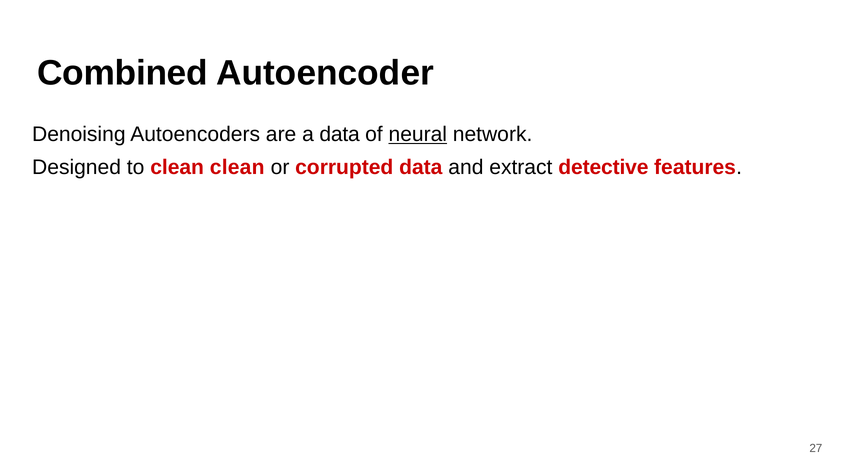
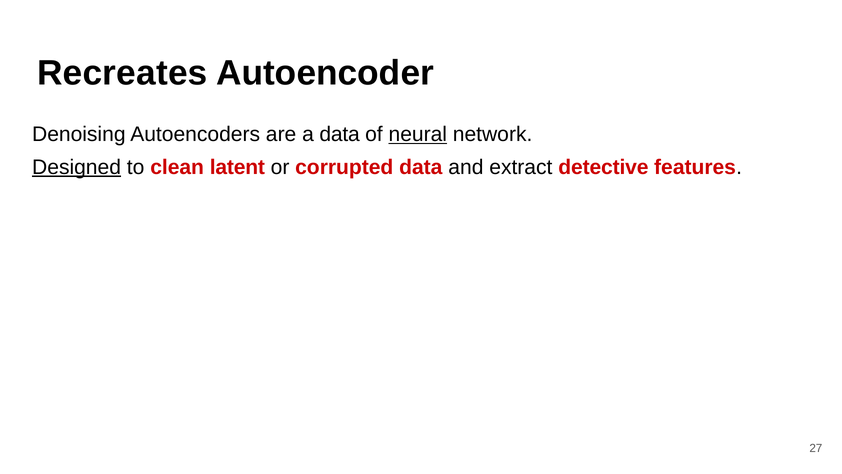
Combined: Combined -> Recreates (122, 73)
Designed underline: none -> present (77, 167)
clean clean: clean -> latent (237, 167)
